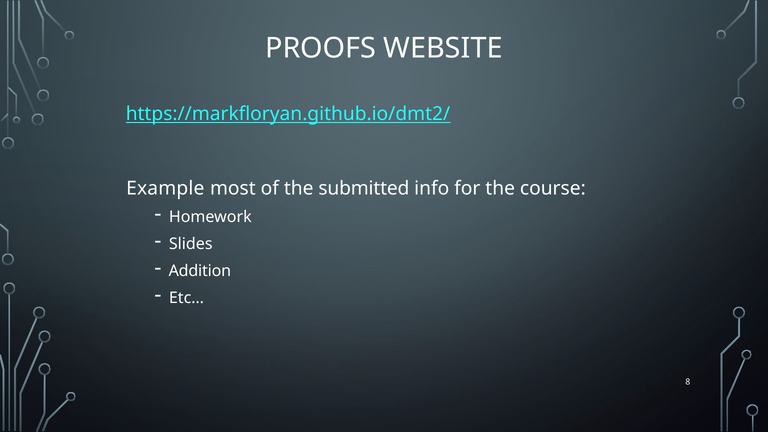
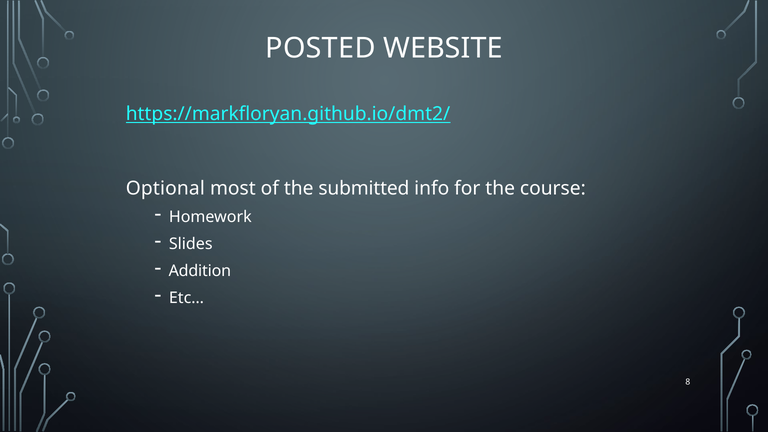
PROOFS: PROOFS -> POSTED (320, 48)
Example: Example -> Optional (165, 188)
